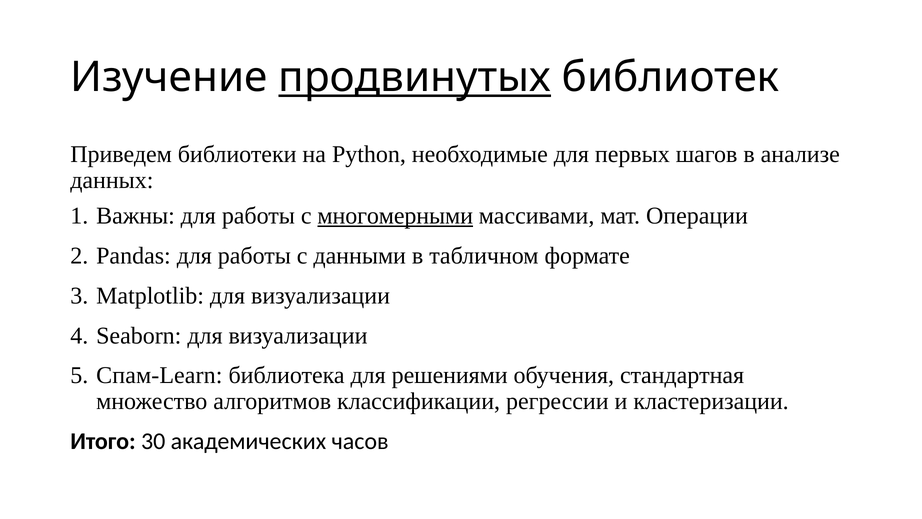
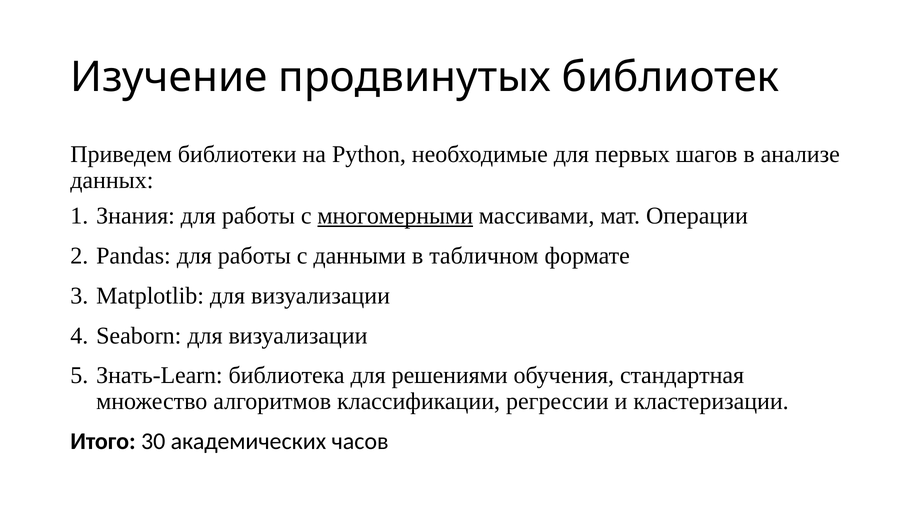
продвинутых underline: present -> none (415, 77)
Важны: Важны -> Знания (136, 216)
Спам-Learn: Спам-Learn -> Знать-Learn (159, 375)
